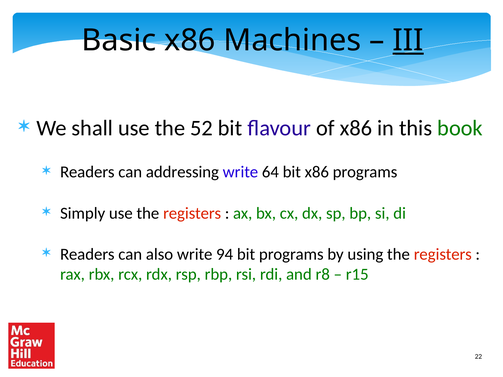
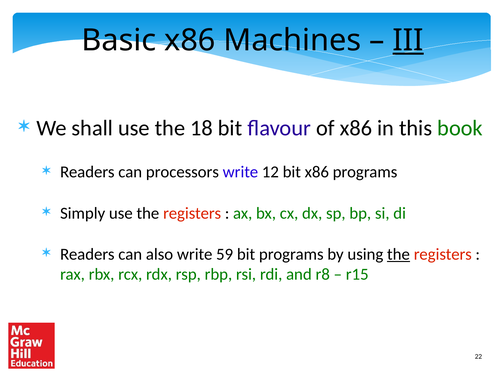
52: 52 -> 18 (201, 128)
addressing: addressing -> processors (182, 172)
64: 64 -> 12 (270, 172)
94: 94 -> 59 (225, 254)
the underline: none -> present (398, 254)
